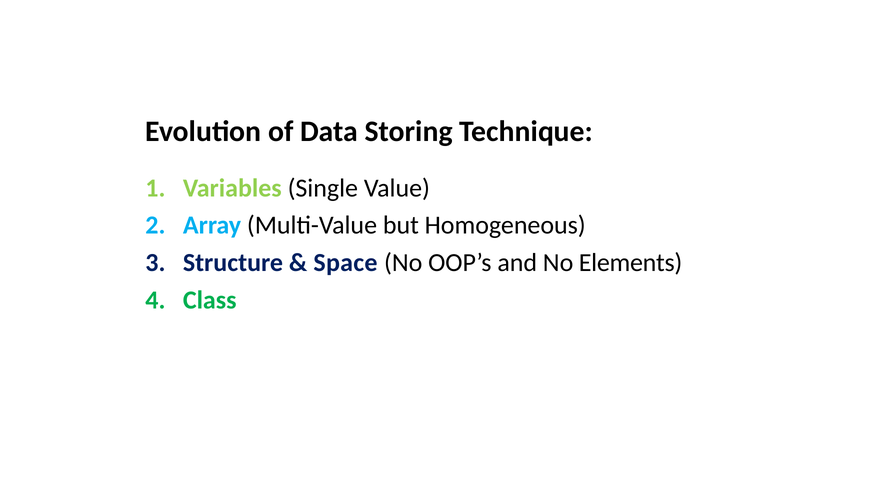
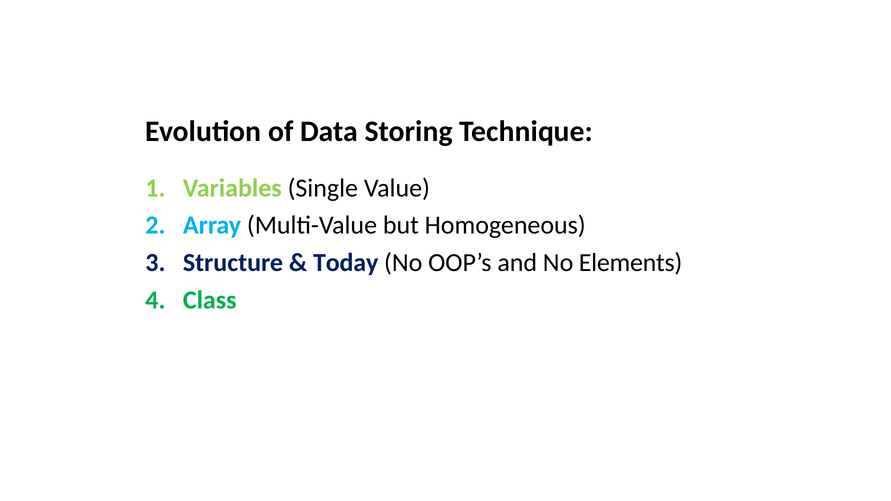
Space: Space -> Today (346, 263)
